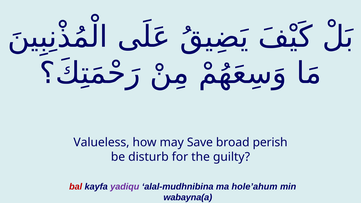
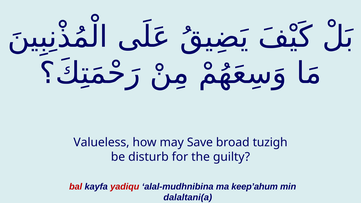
perish: perish -> tuzigh (270, 143)
yadiqu colour: purple -> red (125, 187)
hole’ahum: hole’ahum -> keep’ahum (255, 187)
wabayna(a: wabayna(a -> dalaltani(a (188, 197)
